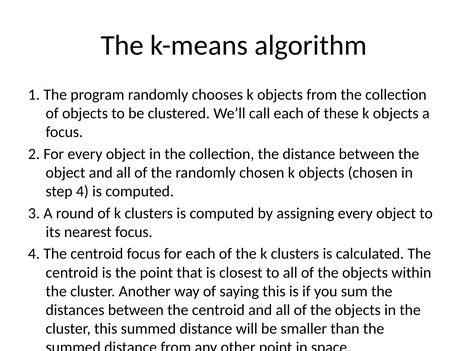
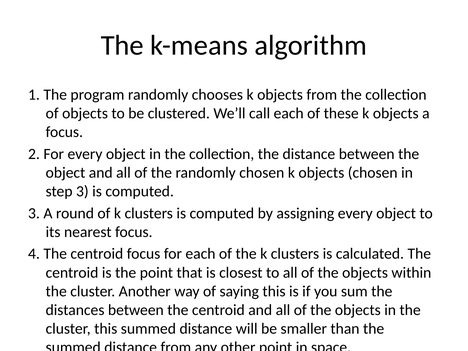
step 4: 4 -> 3 (82, 191)
